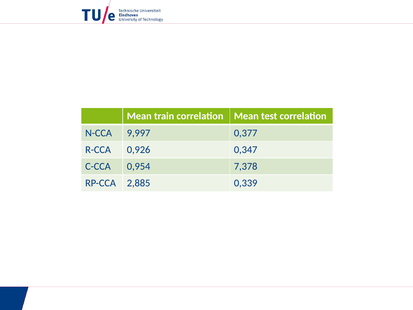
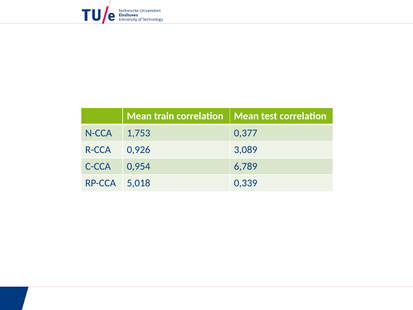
9,997: 9,997 -> 1,753 (139, 133)
0,347: 0,347 -> 3,089 (246, 150)
7,378: 7,378 -> 6,789 (246, 166)
2,885: 2,885 -> 5,018 (139, 183)
